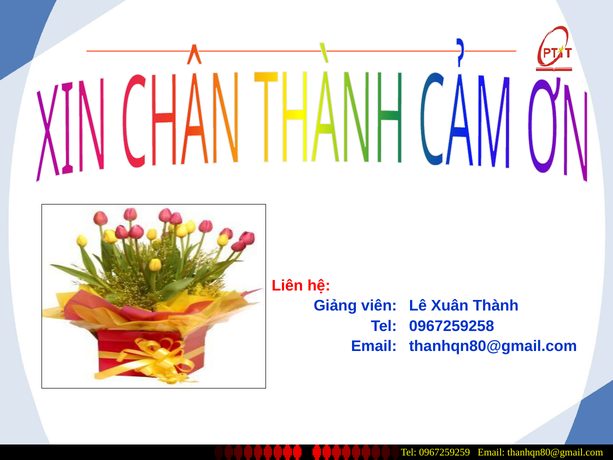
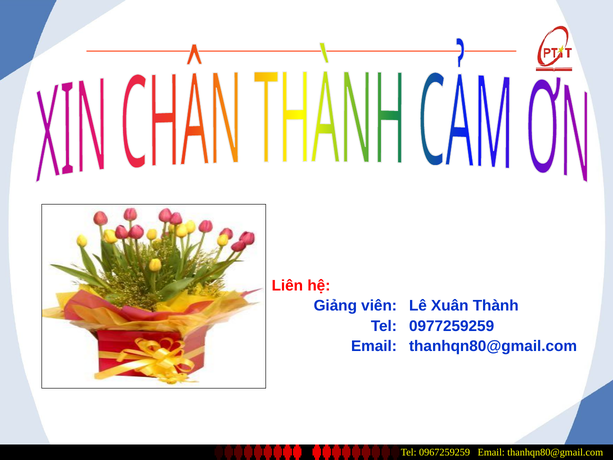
0967259258: 0967259258 -> 0977259259 (452, 326)
